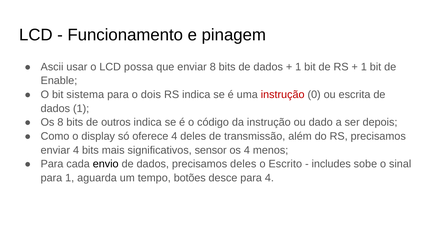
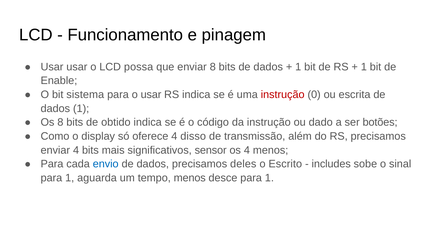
Ascii: Ascii -> Usar (52, 67)
o dois: dois -> usar (151, 95)
outros: outros -> obtido (116, 122)
depois: depois -> botões (380, 122)
4 deles: deles -> disso (193, 136)
envio colour: black -> blue (106, 164)
tempo botões: botões -> menos (190, 178)
desce para 4: 4 -> 1 (269, 178)
